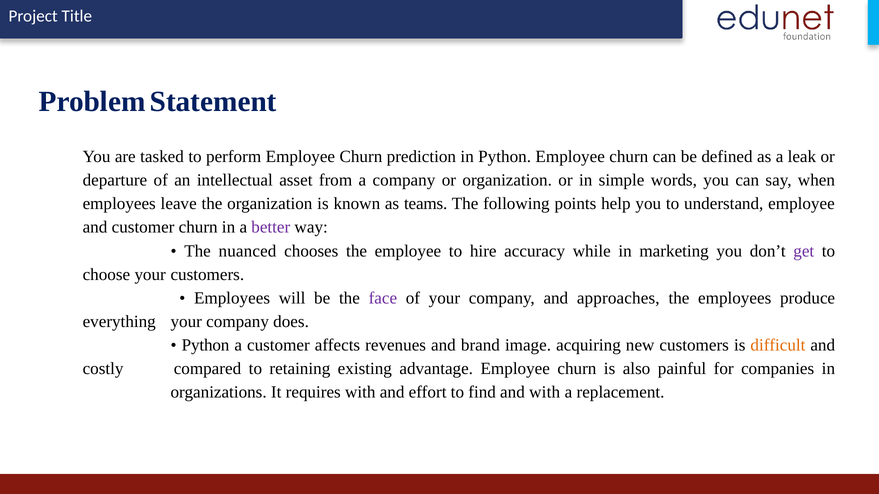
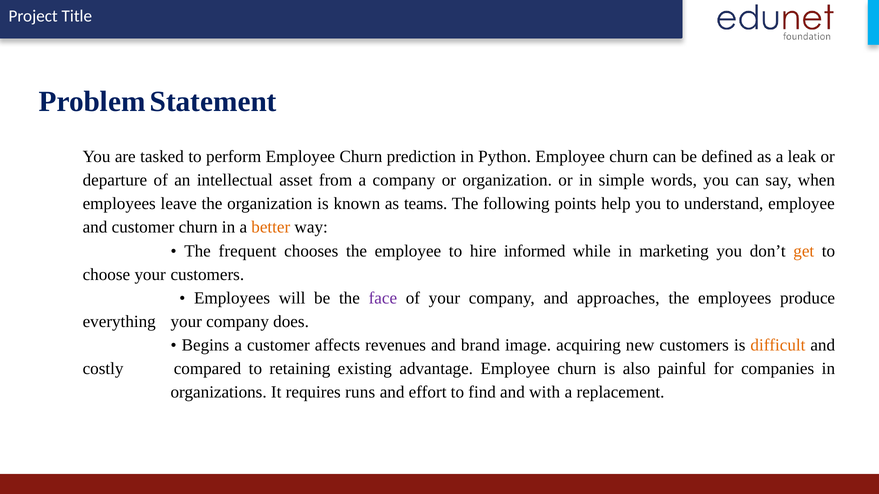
better colour: purple -> orange (271, 228)
nuanced: nuanced -> frequent (248, 251)
accuracy: accuracy -> informed (535, 251)
get colour: purple -> orange (804, 251)
Python: Python -> Begins (205, 345)
requires with: with -> runs (360, 393)
